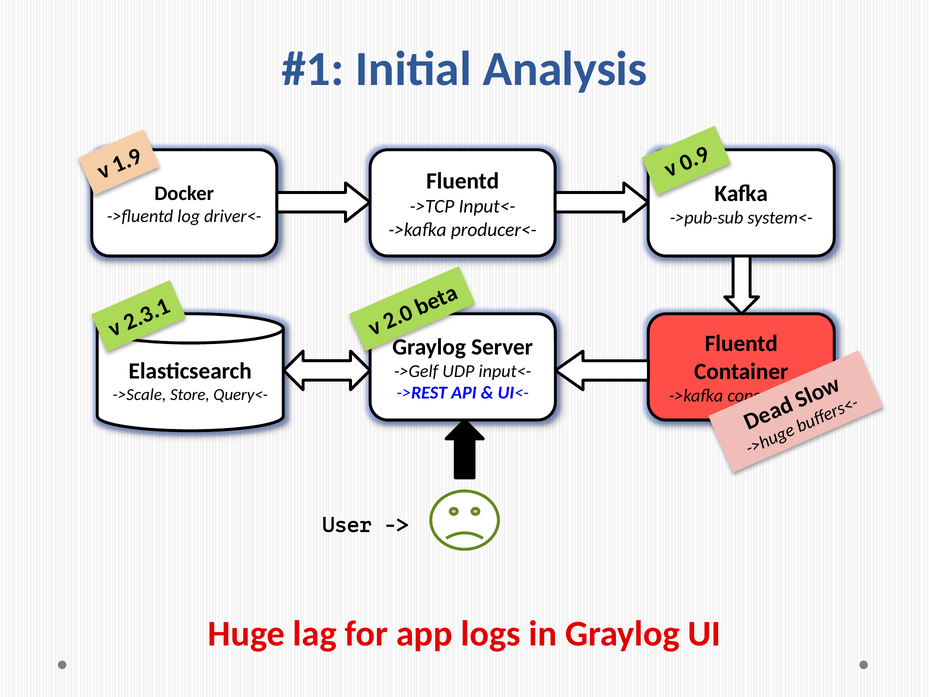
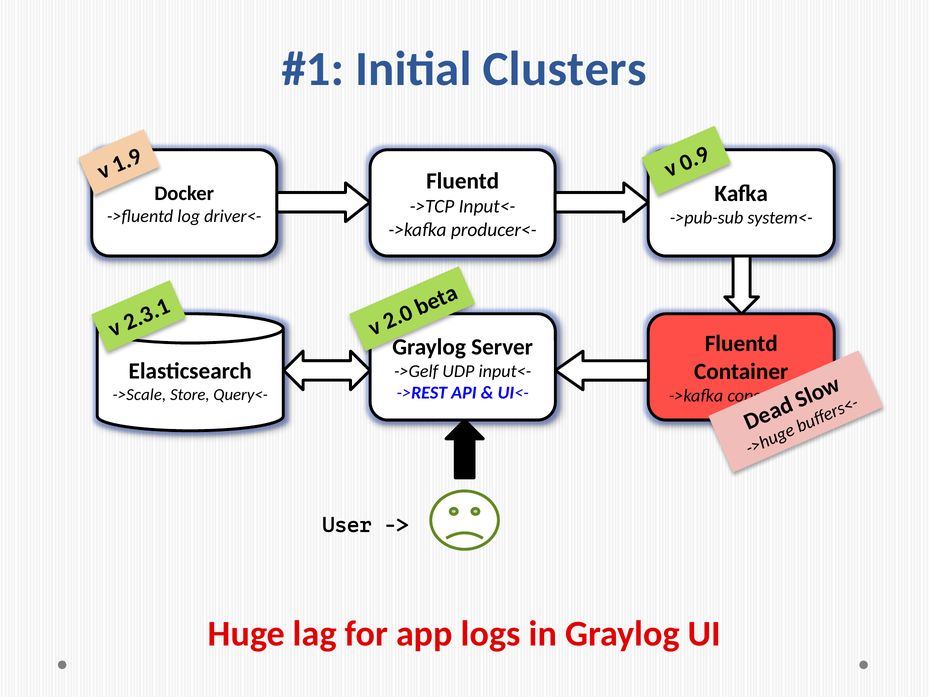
Analysis: Analysis -> Clusters (565, 69)
